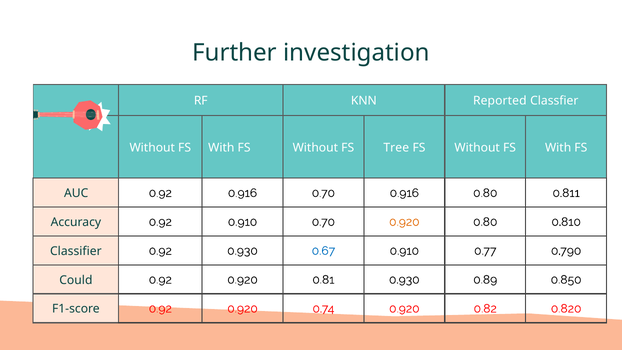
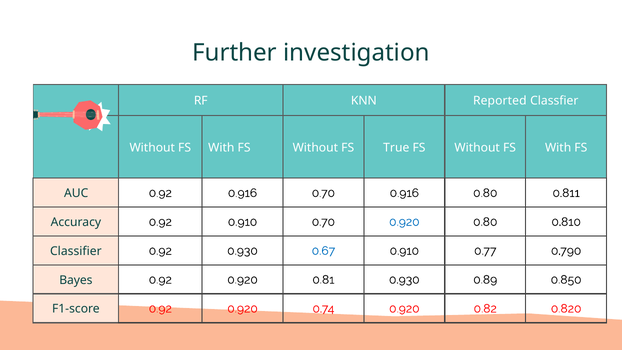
Tree: Tree -> True (396, 148)
0.920 colour: orange -> blue (404, 222)
Could: Could -> Bayes (76, 280)
